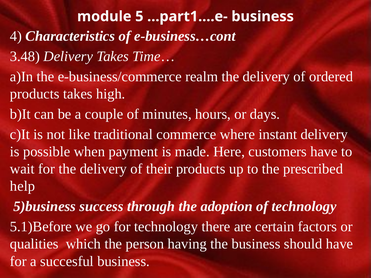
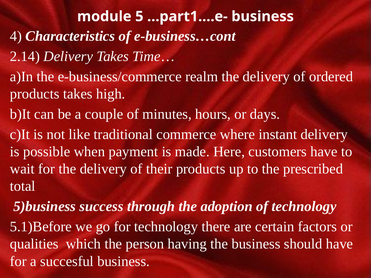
3.48: 3.48 -> 2.14 (25, 56)
help: help -> total (23, 186)
